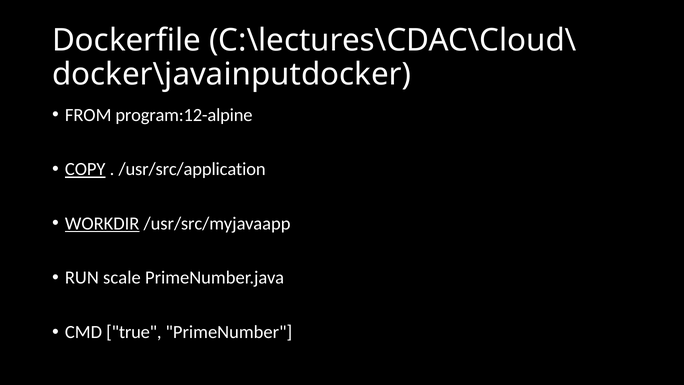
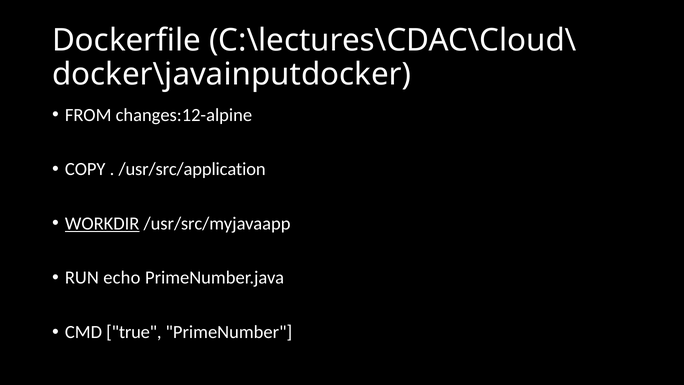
program:12-alpine: program:12-alpine -> changes:12-alpine (184, 115)
COPY underline: present -> none (85, 169)
scale: scale -> echo (122, 278)
